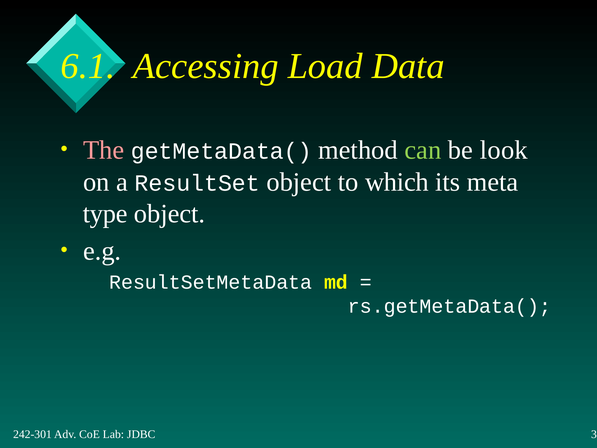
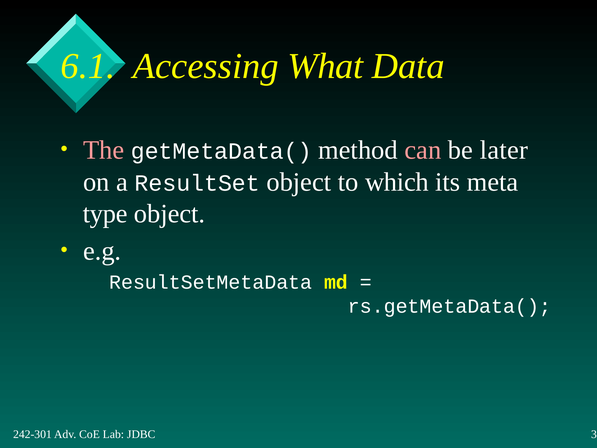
Load: Load -> What (325, 66)
can colour: light green -> pink (423, 150)
look: look -> later (504, 150)
